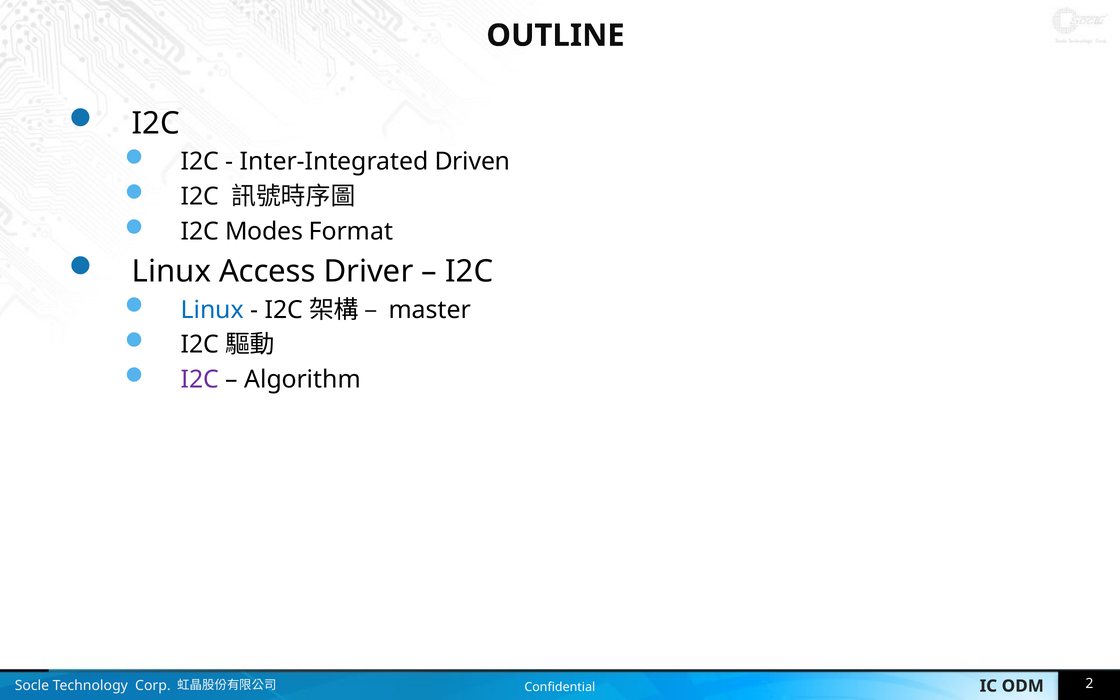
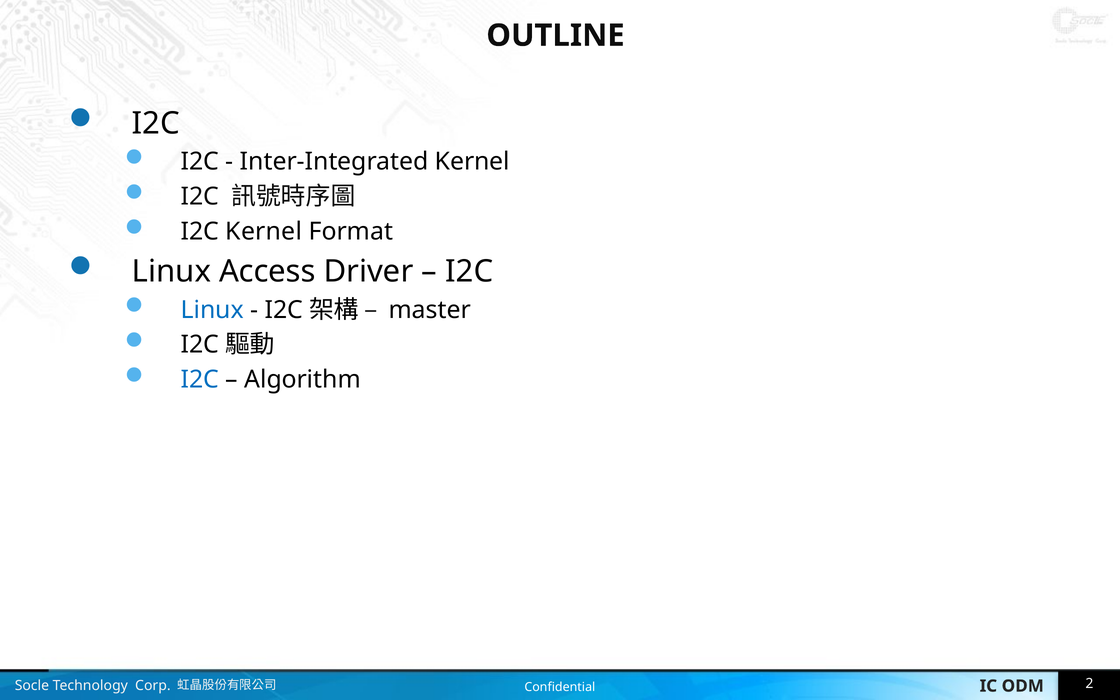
Inter-Integrated Driven: Driven -> Kernel (472, 162)
I2C Modes: Modes -> Kernel (264, 231)
I2C colour: purple -> blue (200, 379)
